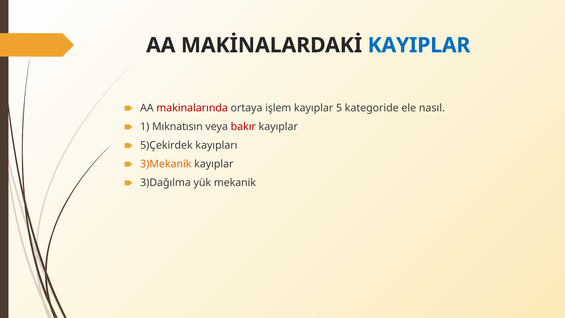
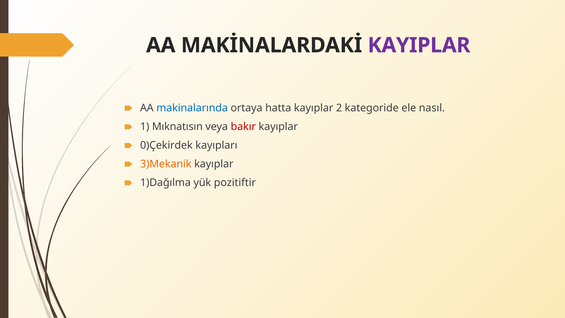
KAYIPLAR colour: blue -> purple (419, 45)
makinalarında colour: red -> blue (192, 108)
işlem: işlem -> hatta (278, 108)
5: 5 -> 2 (339, 108)
5)Çekirdek: 5)Çekirdek -> 0)Çekirdek (166, 145)
3)Dağılma: 3)Dağılma -> 1)Dağılma (165, 183)
mekanik: mekanik -> pozitiftir (235, 183)
